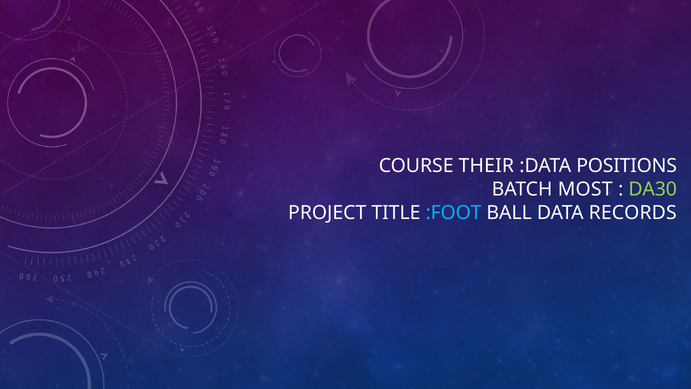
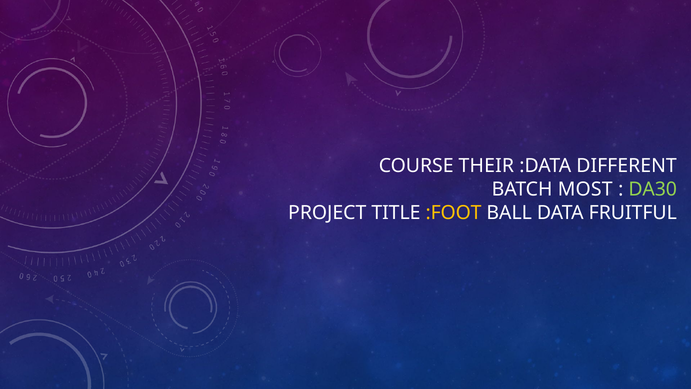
POSITIONS: POSITIONS -> DIFFERENT (627, 166)
:FOOT colour: light blue -> yellow (454, 213)
RECORDS: RECORDS -> FRUITFUL (633, 213)
